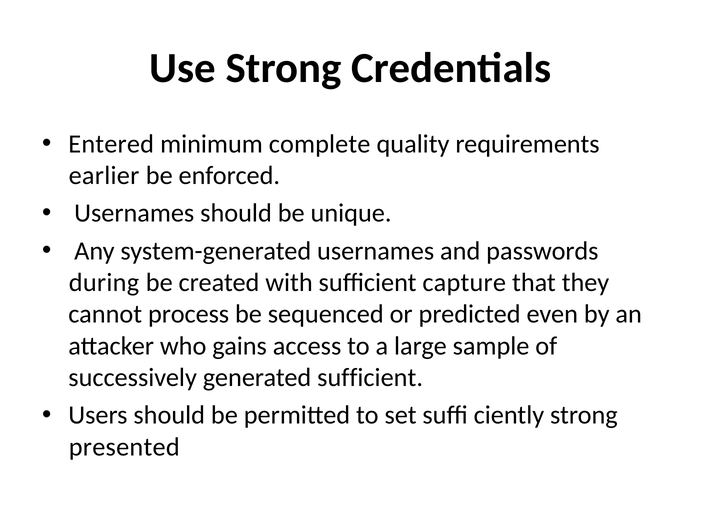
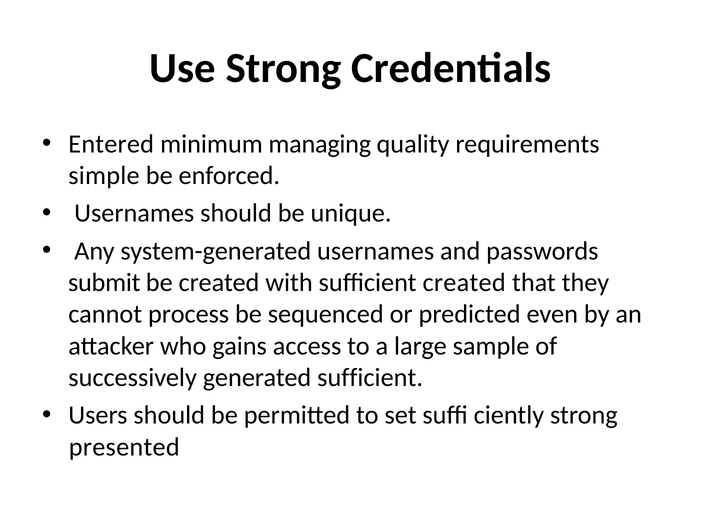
complete: complete -> managing (320, 144)
earlier: earlier -> simple (104, 175)
during: during -> submit (104, 283)
sufficient capture: capture -> created (464, 283)
